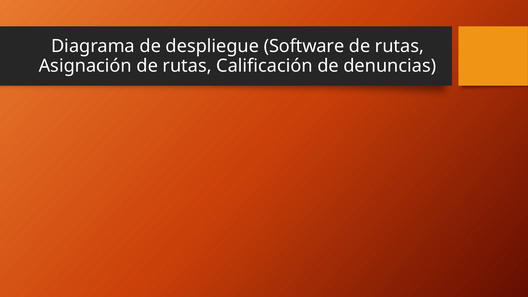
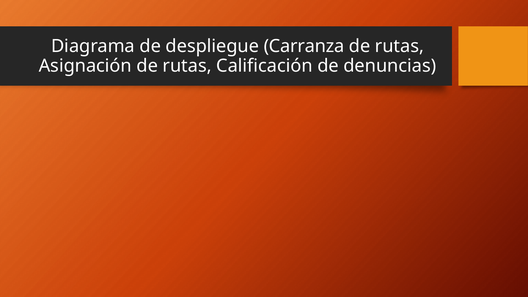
Software: Software -> Carranza (304, 46)
